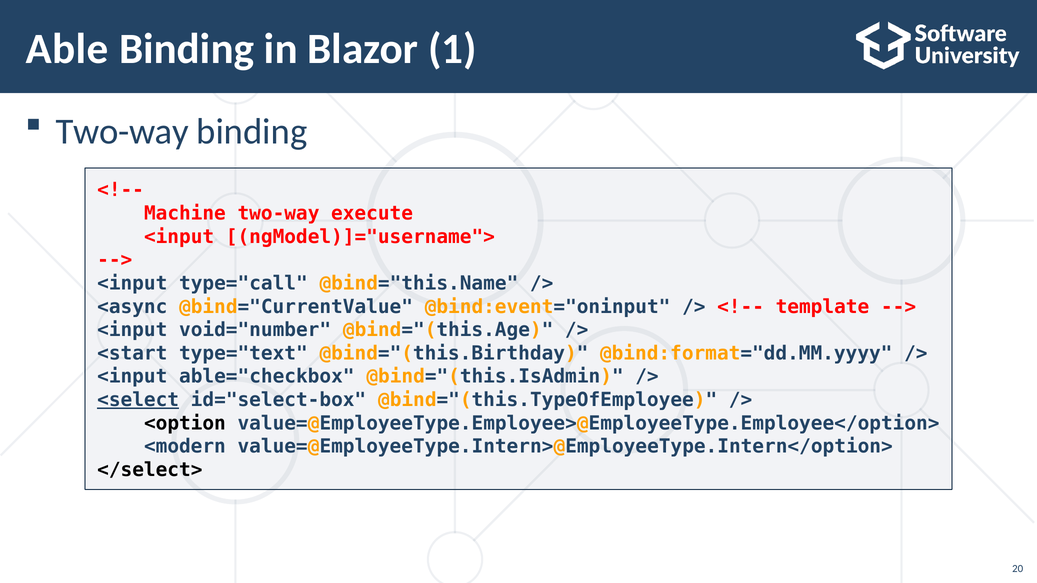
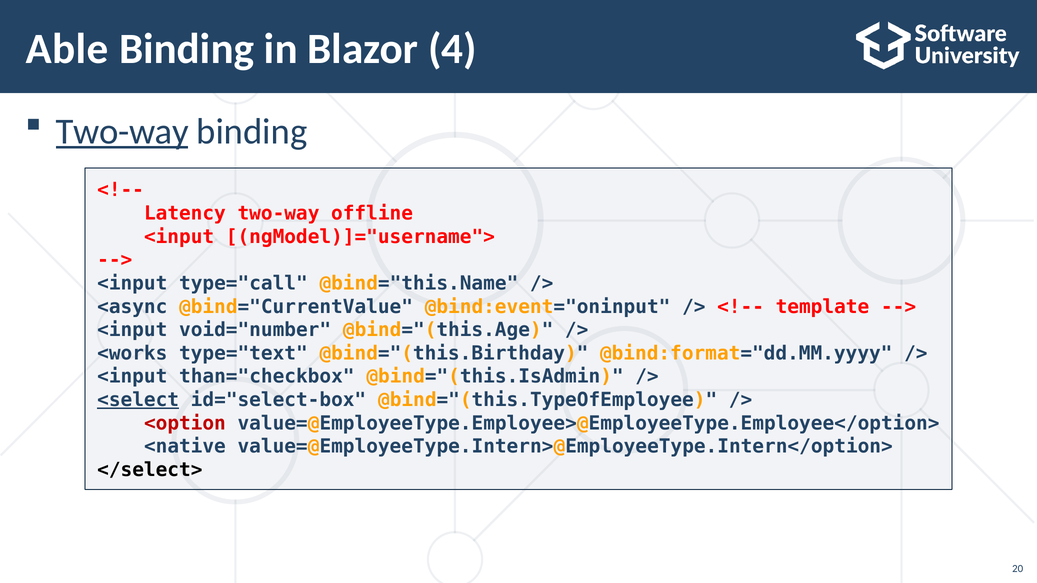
1: 1 -> 4 (452, 49)
Two-way underline: none -> present (122, 132)
Machine: Machine -> Latency (185, 213)
execute: execute -> offline (372, 213)
<start: <start -> <works (132, 353)
able="checkbox: able="checkbox -> than="checkbox (267, 377)
<option colour: black -> red (185, 423)
<modern: <modern -> <native (185, 447)
